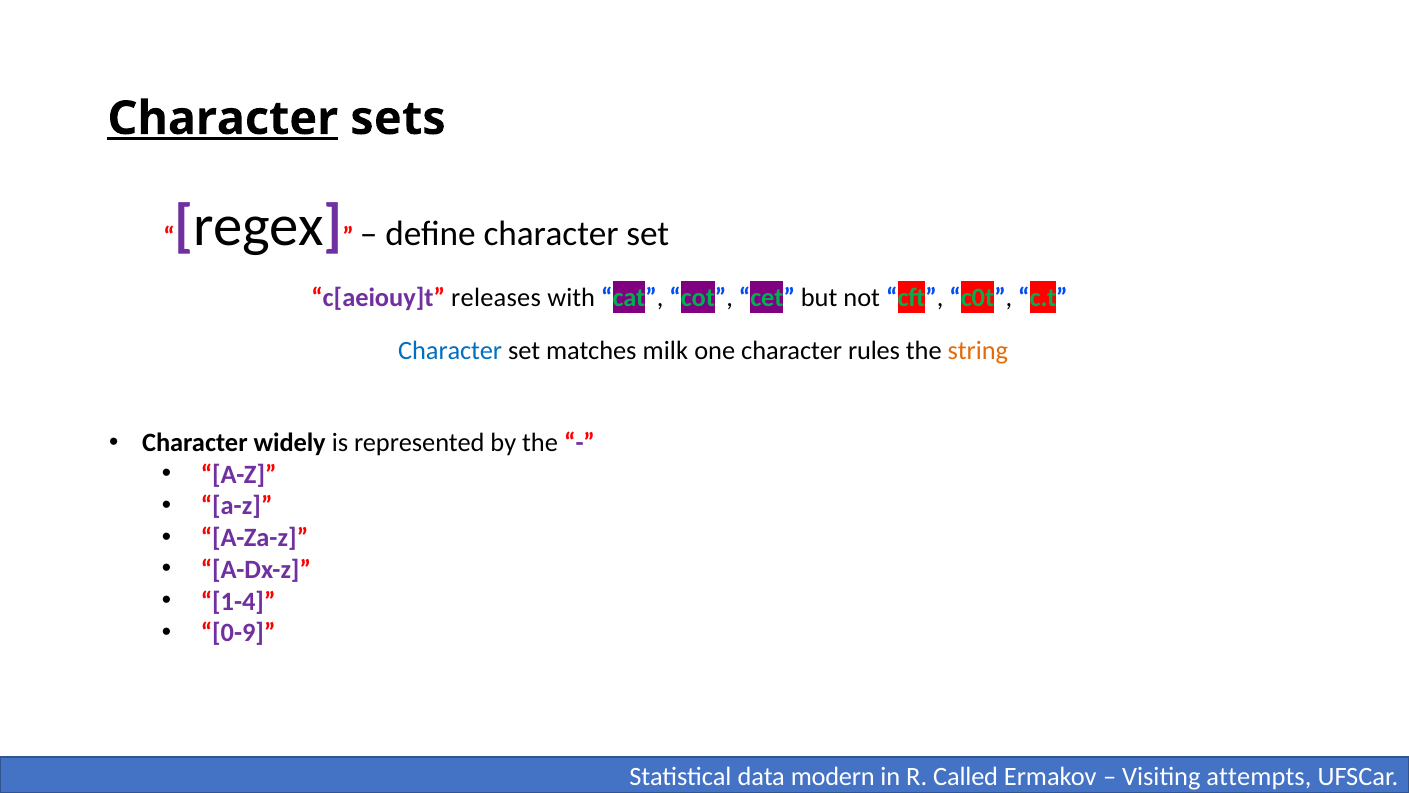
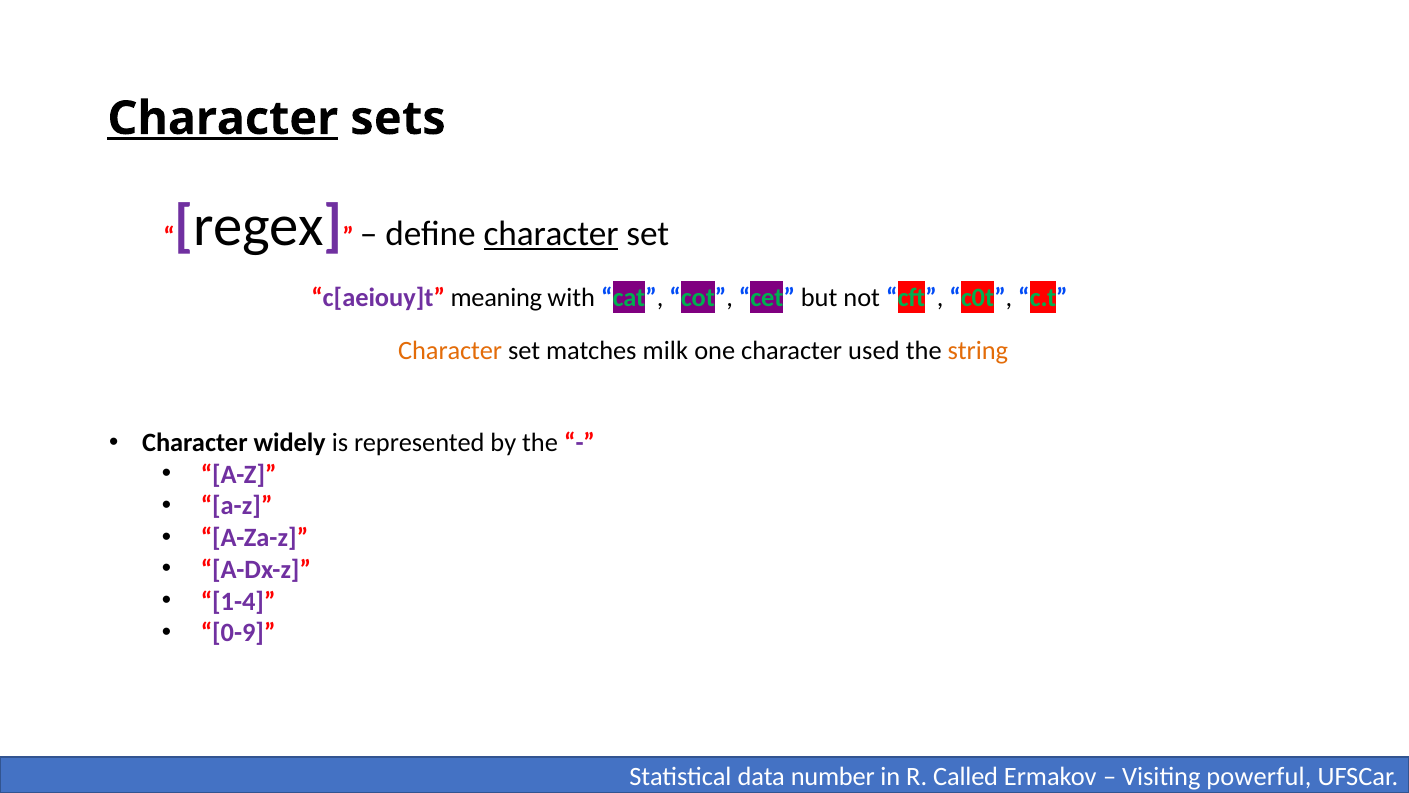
character underline: none -> present (551, 234)
releases: releases -> meaning (496, 297)
Character colour: blue -> orange (450, 351)
rules: rules -> used (874, 351)
modern: modern -> number (833, 776)
attempts: attempts -> powerful (1259, 776)
